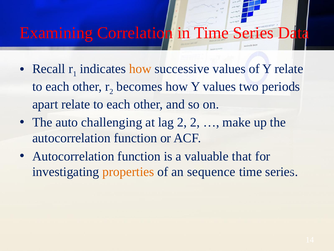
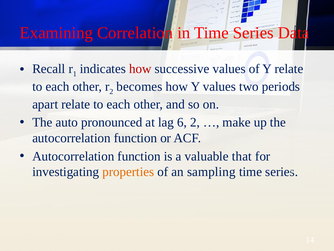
how colour: orange -> red (140, 69)
challenging: challenging -> pronounced (112, 122)
lag 2: 2 -> 6 (182, 122)
sequence: sequence -> sampling (211, 171)
